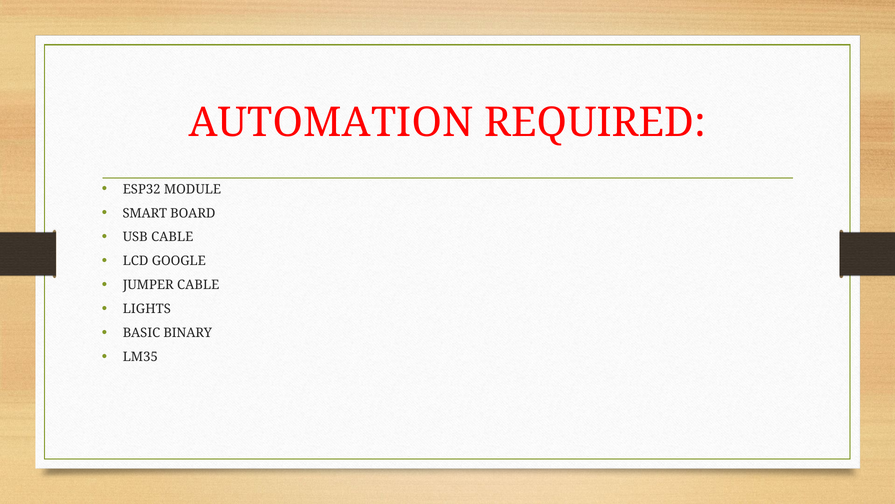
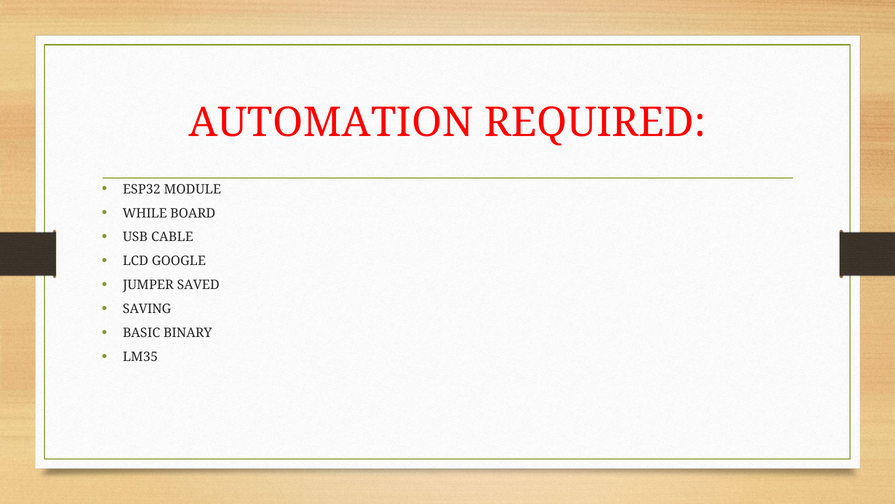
SMART: SMART -> WHILE (145, 213)
JUMPER CABLE: CABLE -> SAVED (198, 285)
LIGHTS: LIGHTS -> SAVING (147, 309)
